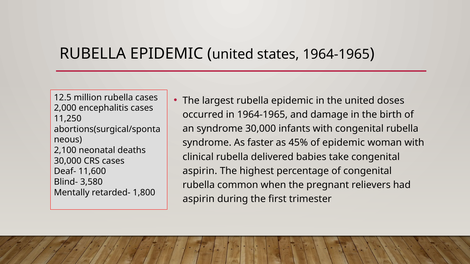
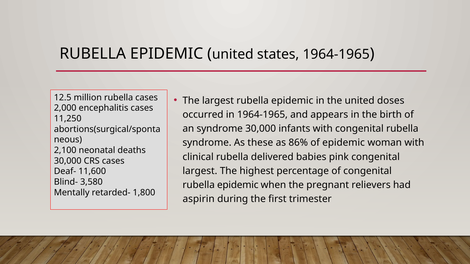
damage: damage -> appears (329, 115)
faster: faster -> these (260, 143)
45%: 45% -> 86% (298, 143)
take: take -> pink (339, 157)
aspirin: aspirin -> largest (200, 171)
common: common -> epidemic (238, 185)
